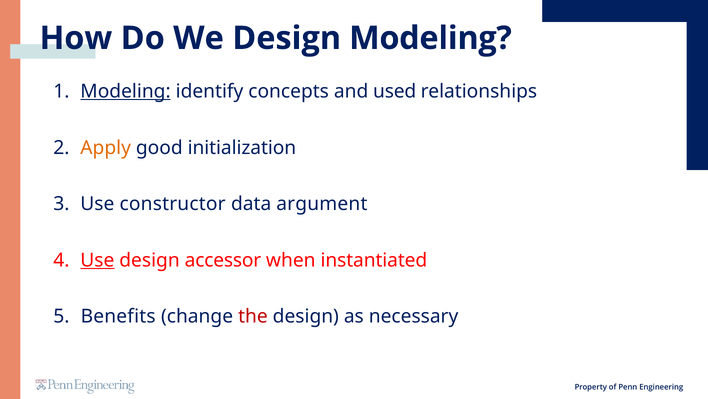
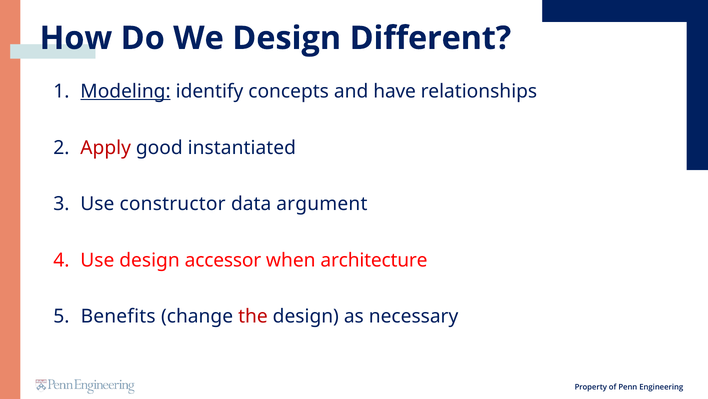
Design Modeling: Modeling -> Different (430, 38)
used: used -> have (395, 91)
Apply colour: orange -> red (106, 147)
initialization: initialization -> instantiated (242, 147)
Use underline: present -> none (97, 260)
instantiated: instantiated -> architecture (374, 260)
